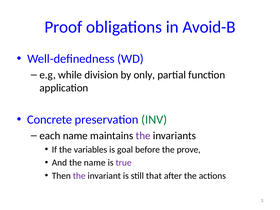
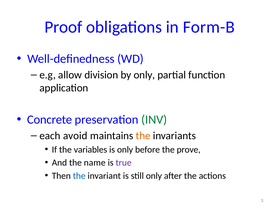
Avoid-B: Avoid-B -> Form-B (209, 27)
while: while -> allow (70, 75)
each name: name -> avoid (75, 136)
the colour: purple -> orange (143, 136)
is goal: goal -> only (125, 150)
the colour: purple -> blue (79, 176)
still that: that -> only (154, 176)
